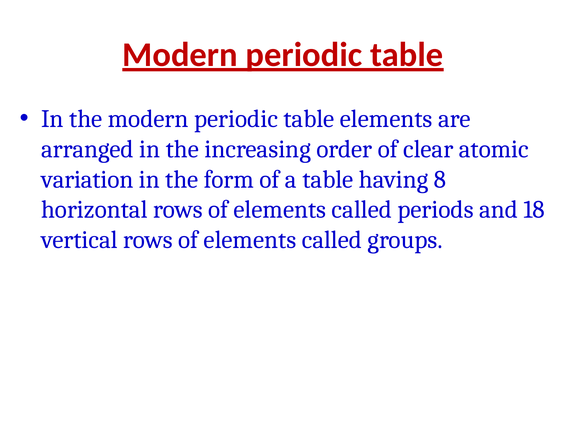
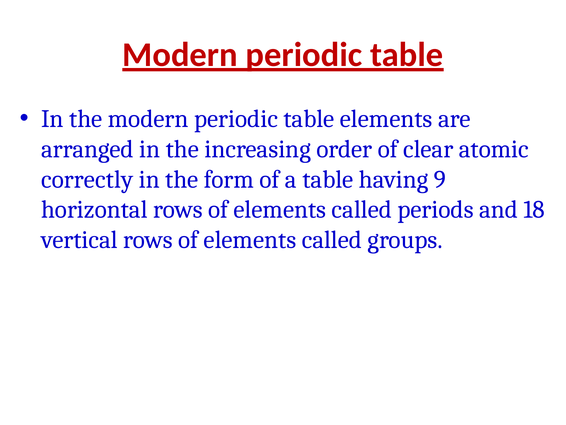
variation: variation -> correctly (87, 179)
8: 8 -> 9 (440, 179)
